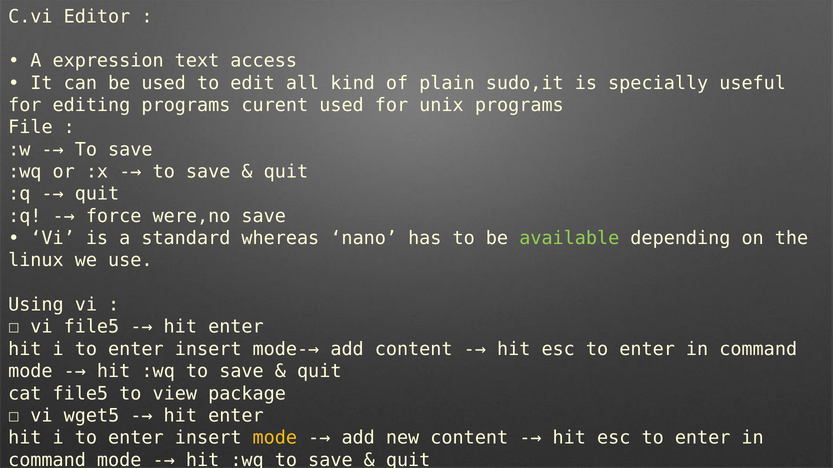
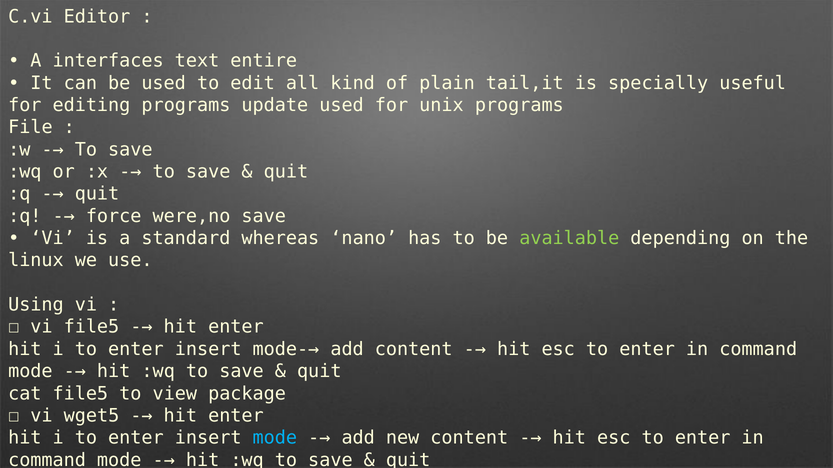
expression: expression -> interfaces (108, 61)
access: access -> entire (264, 61)
sudo,it: sudo,it -> tail,it (525, 83)
curent: curent -> update (275, 105)
mode colour: yellow -> light blue (275, 438)
